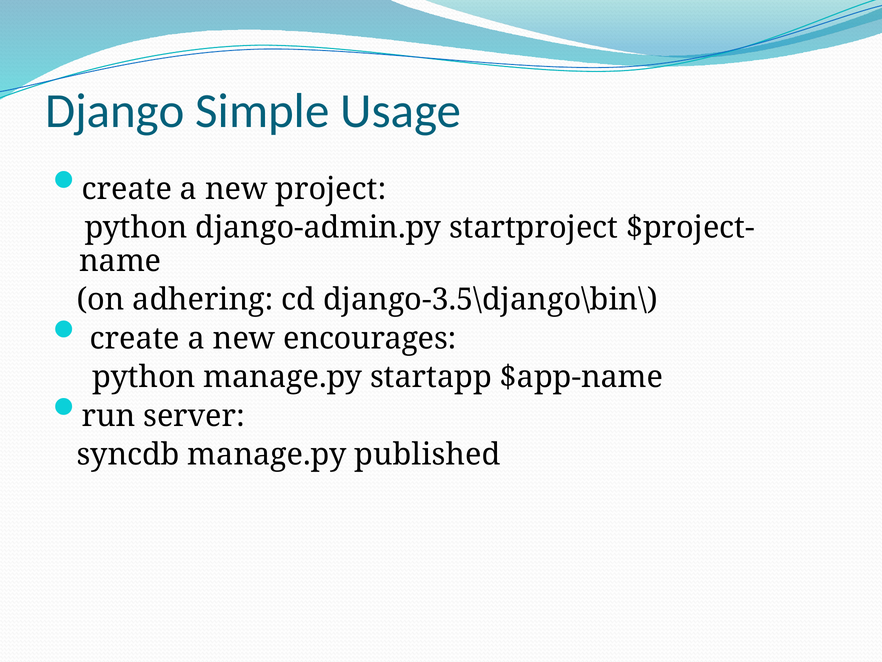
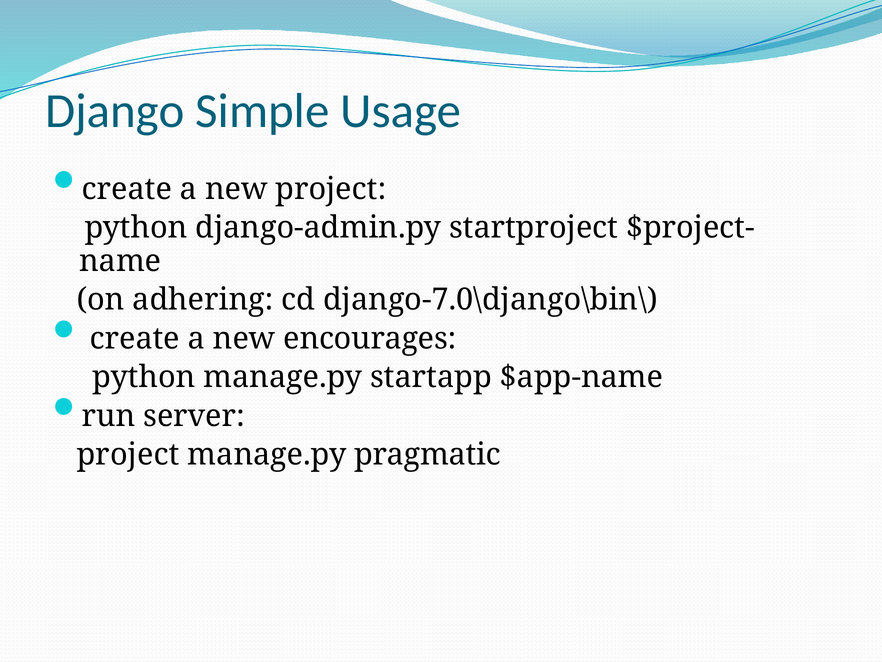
django-3.5\django\bin\: django-3.5\django\bin\ -> django-7.0\django\bin\ (490, 299)
syncdb: syncdb -> project (128, 454)
published: published -> pragmatic (428, 454)
